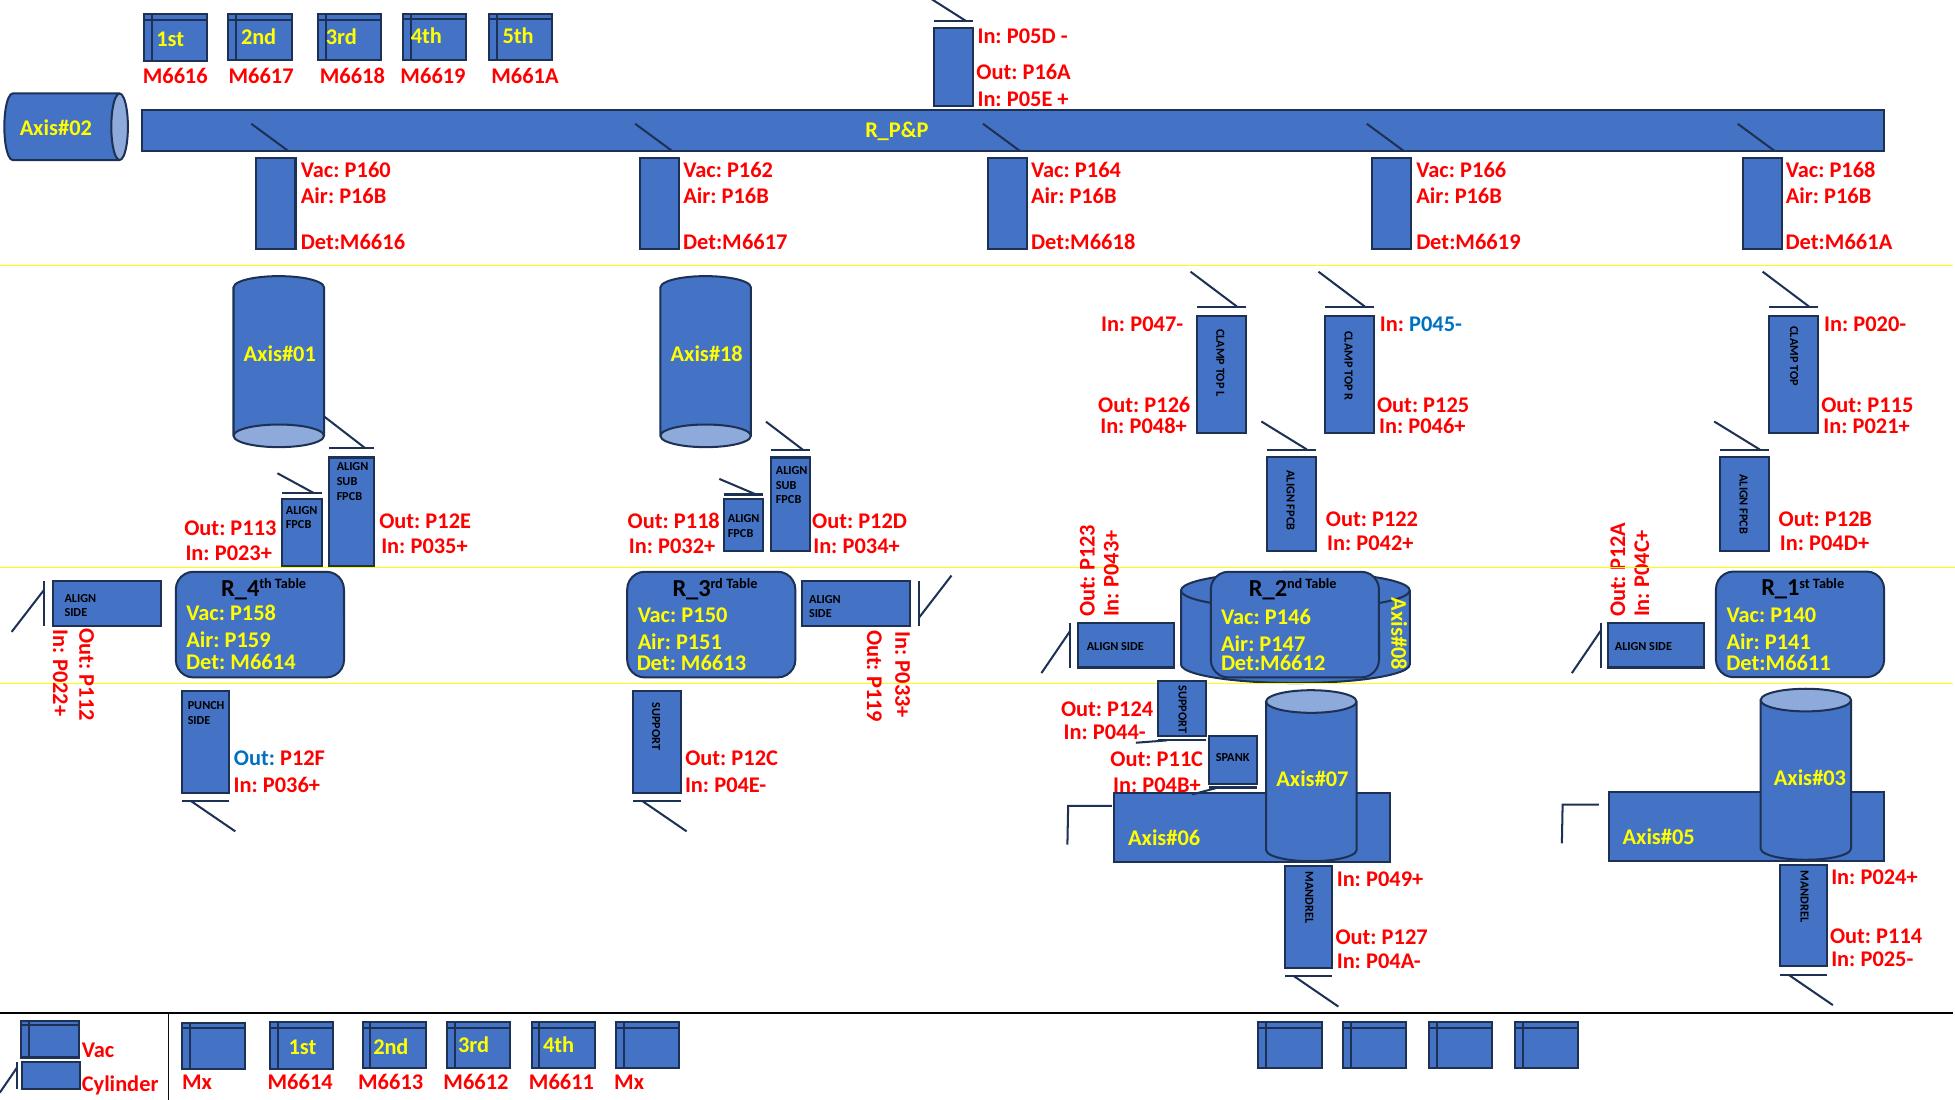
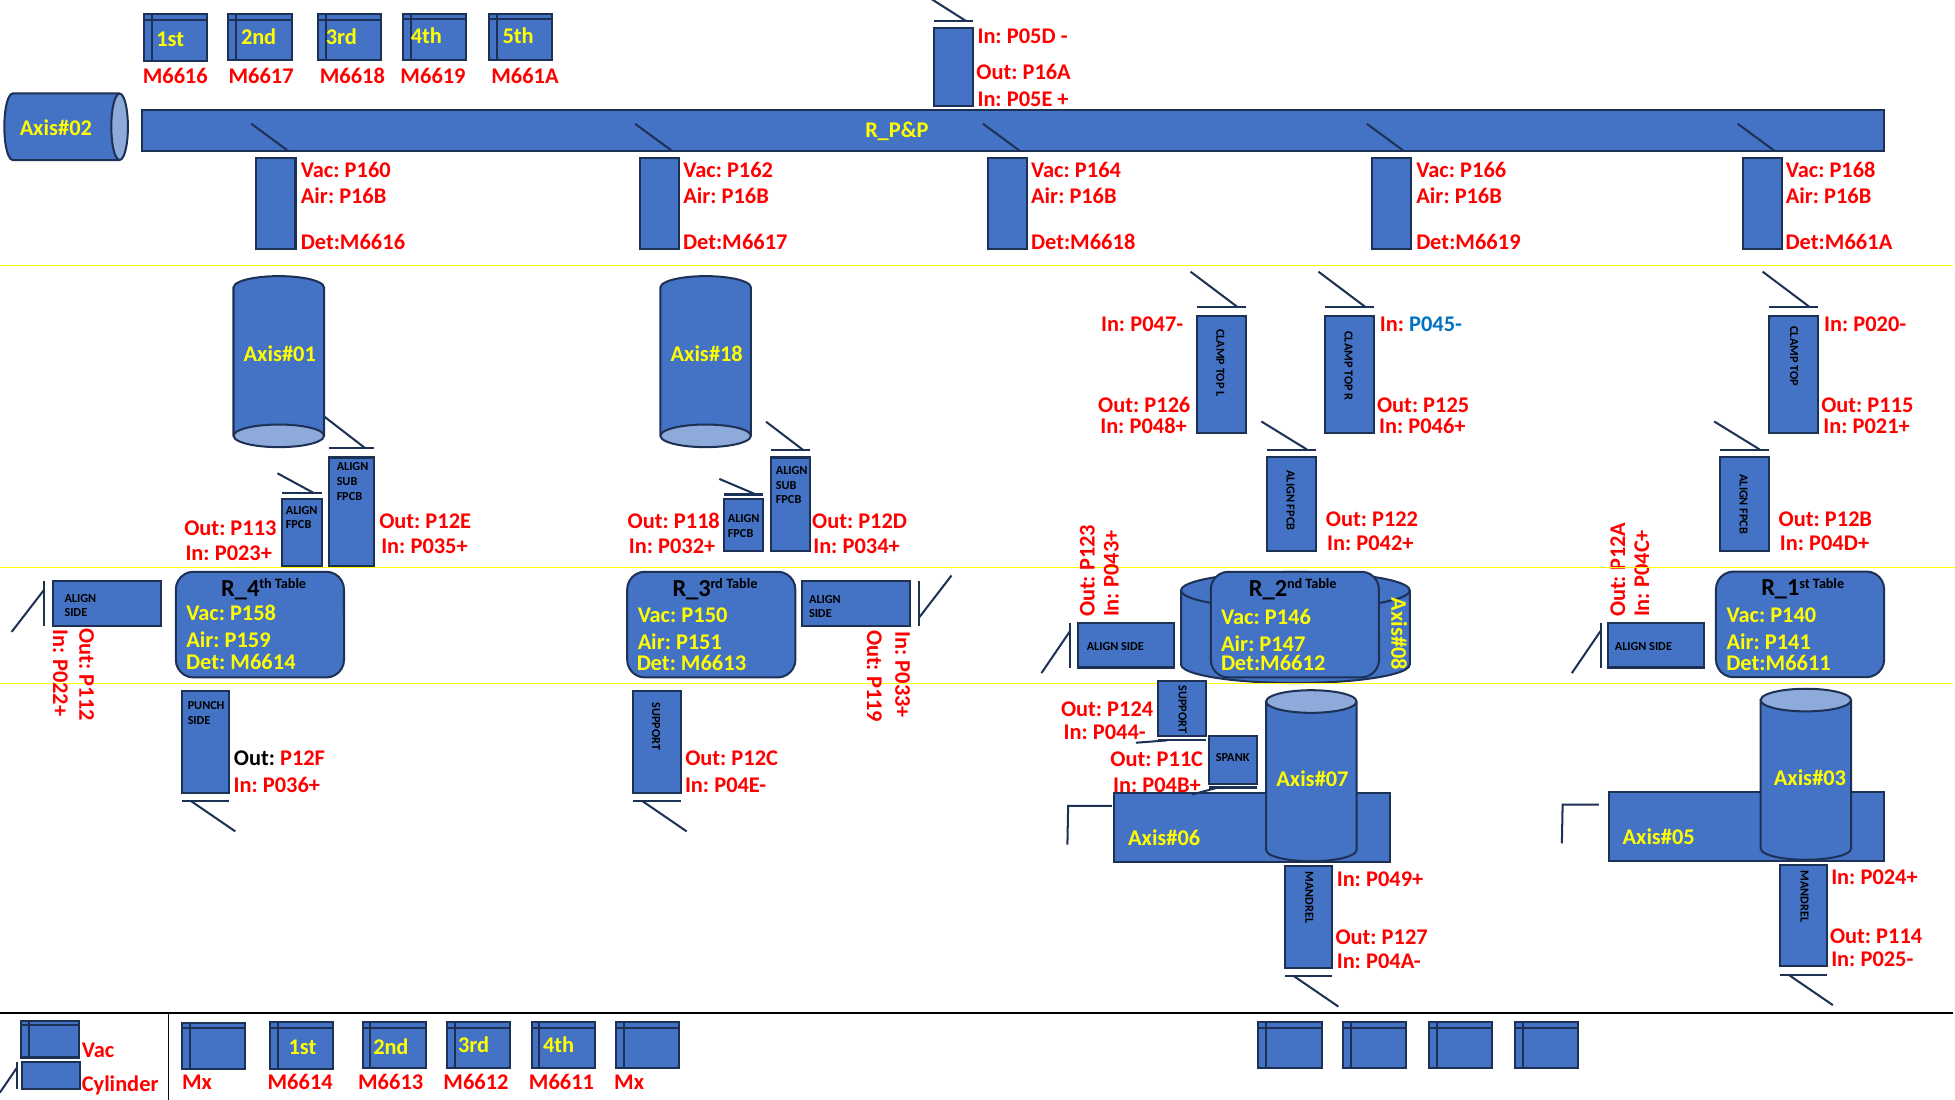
Out colour: blue -> black (254, 758)
